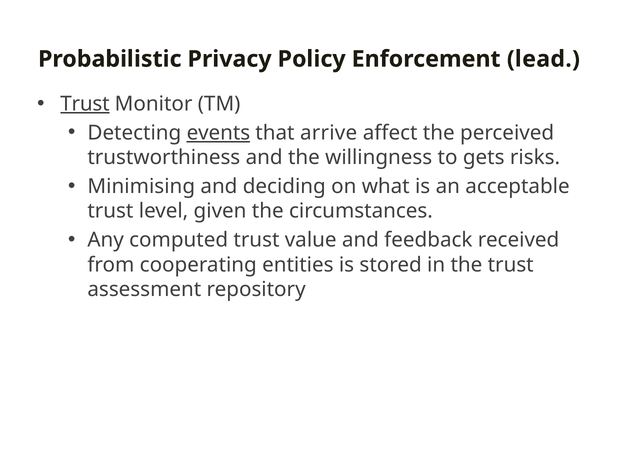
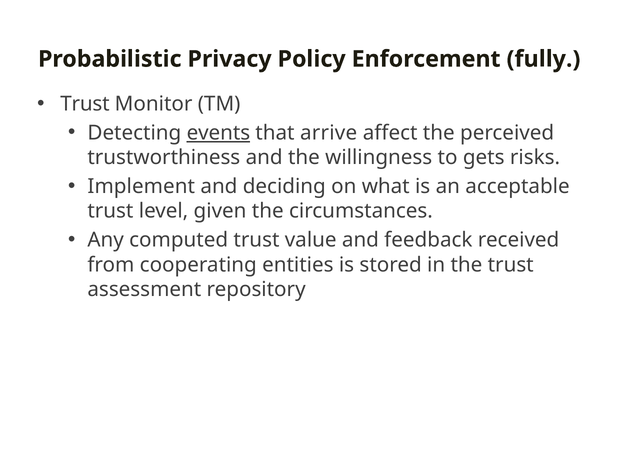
lead: lead -> fully (543, 59)
Trust underline: present -> none (85, 104)
Minimising: Minimising -> Implement (141, 186)
